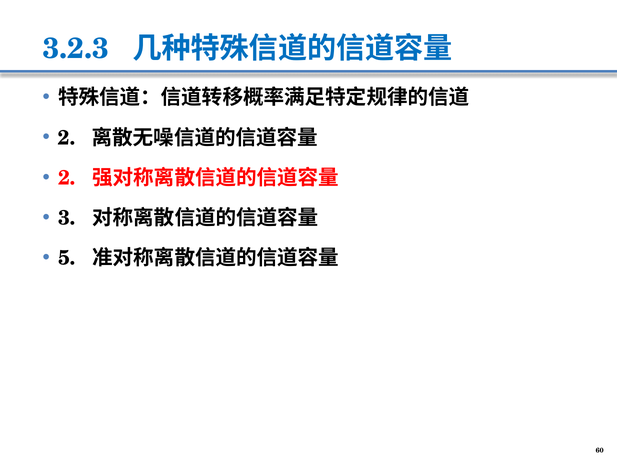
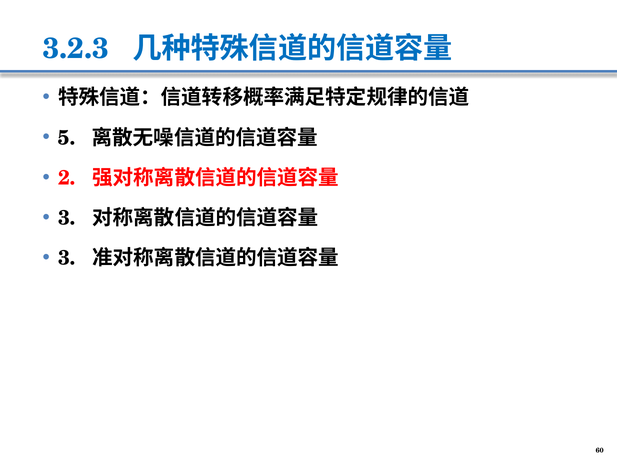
2: 2 -> 5 (67, 138)
5: 5 -> 3 (67, 258)
